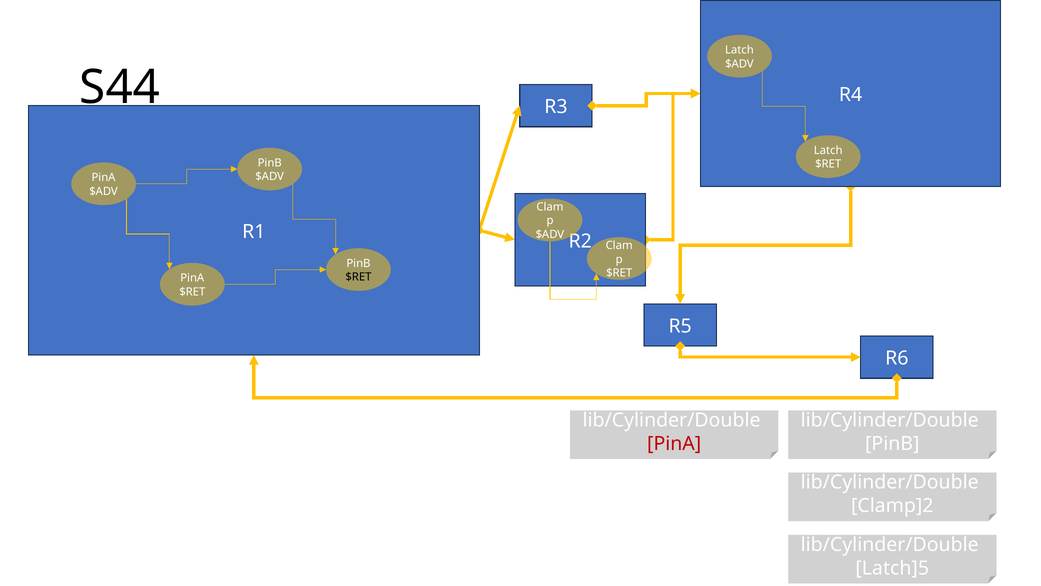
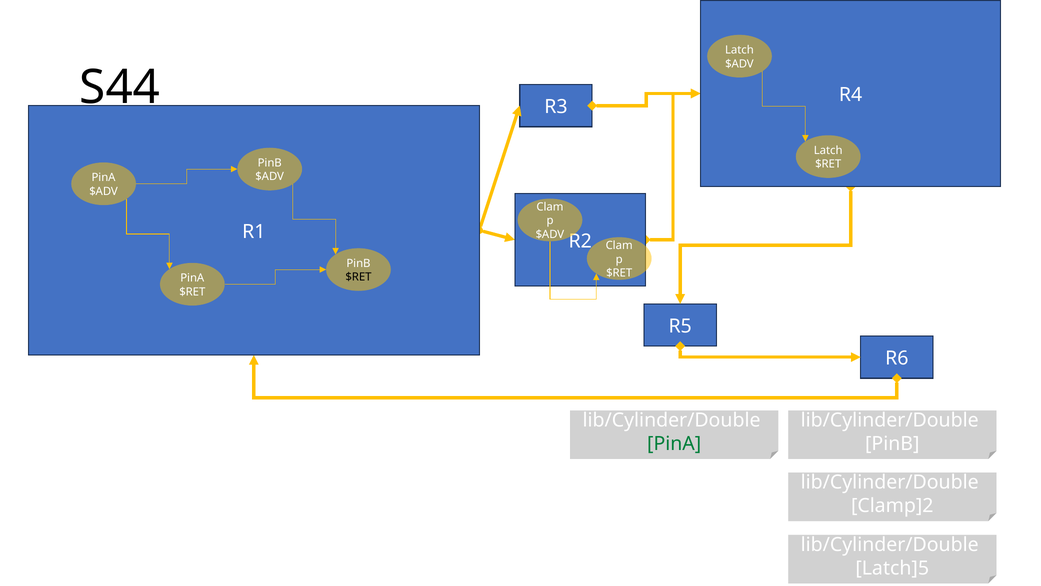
PinA colour: red -> green (674, 443)
